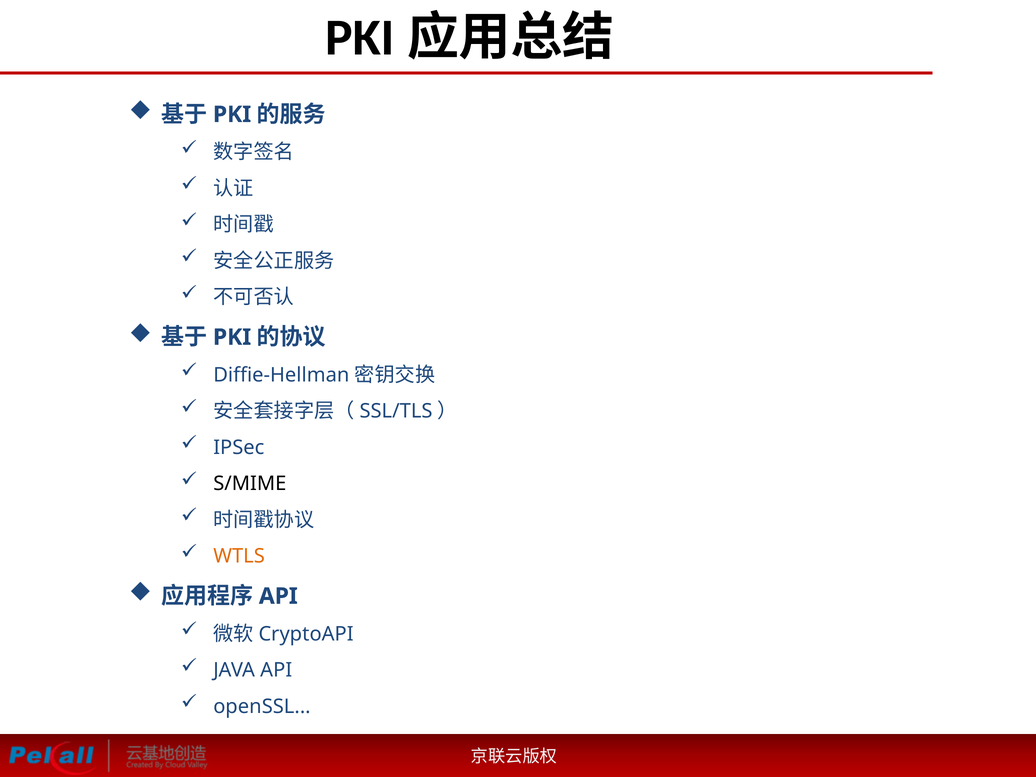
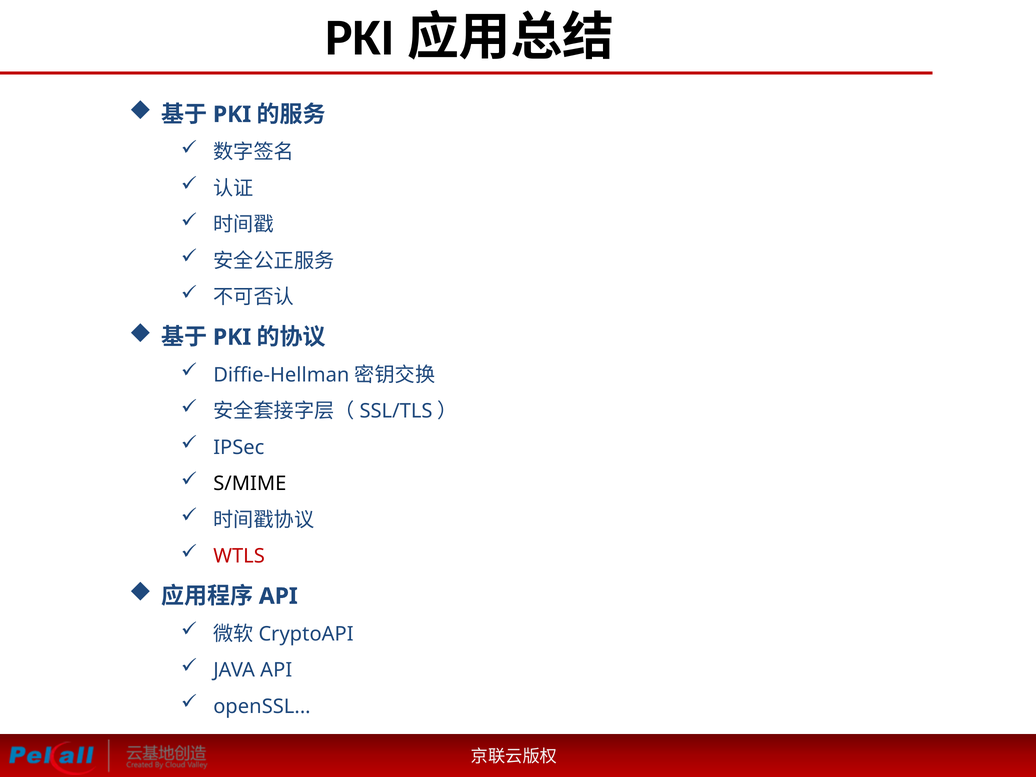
WTLS colour: orange -> red (239, 556)
